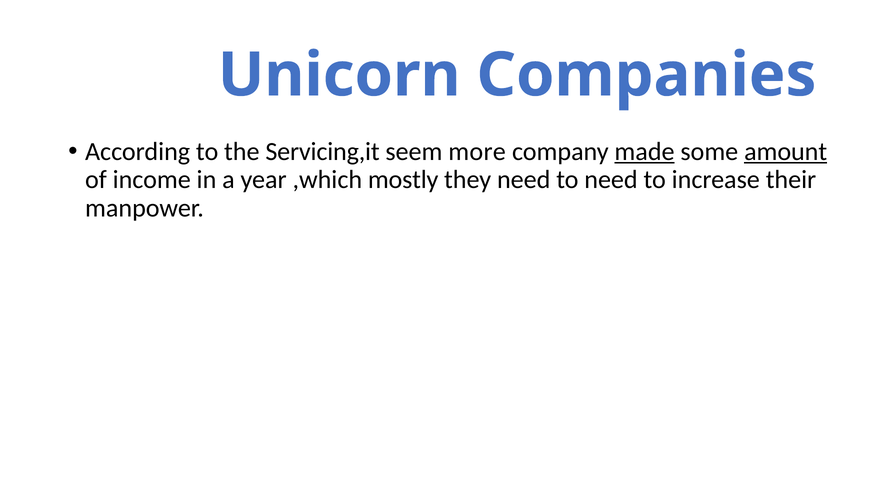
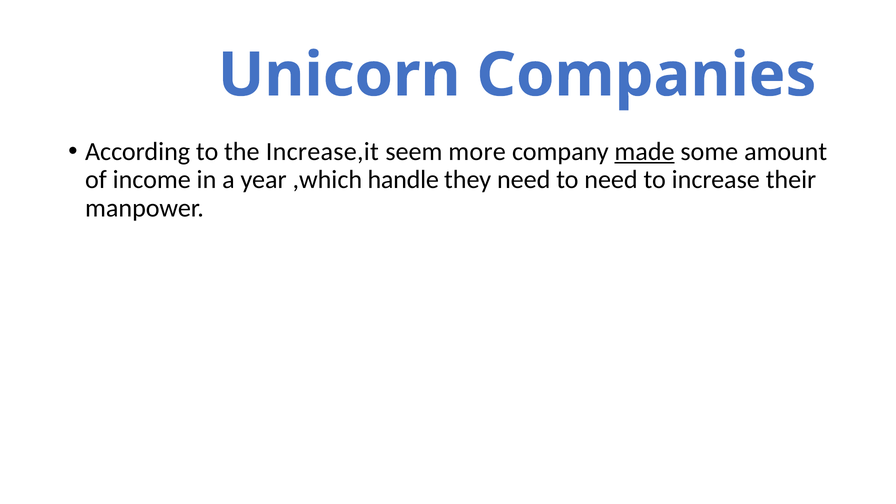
Servicing,it: Servicing,it -> Increase,it (322, 151)
amount underline: present -> none (786, 151)
mostly: mostly -> handle (403, 180)
